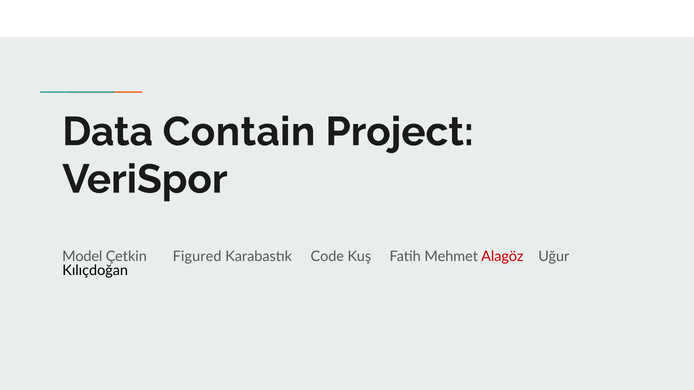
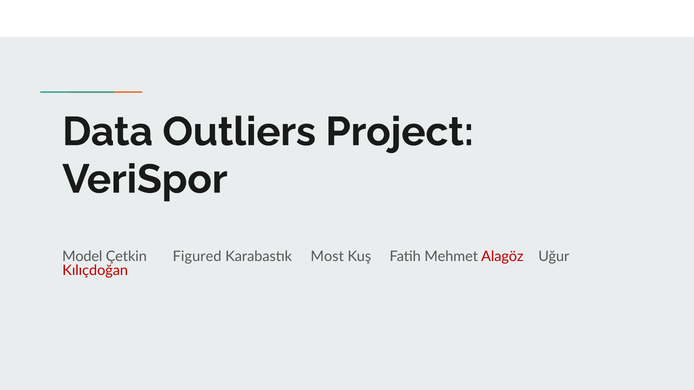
Contain: Contain -> Outliers (239, 132)
Code: Code -> Most (327, 257)
Kılıçdoğan colour: black -> red (95, 271)
